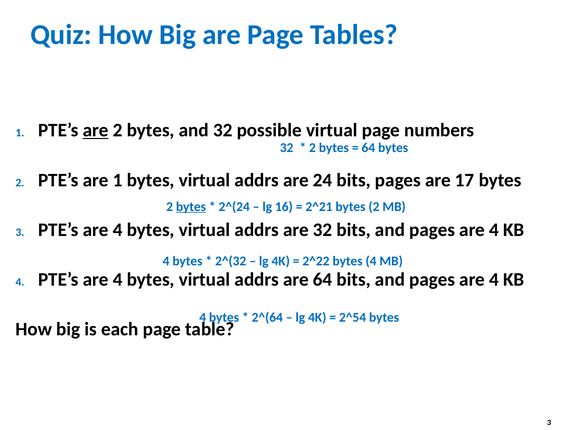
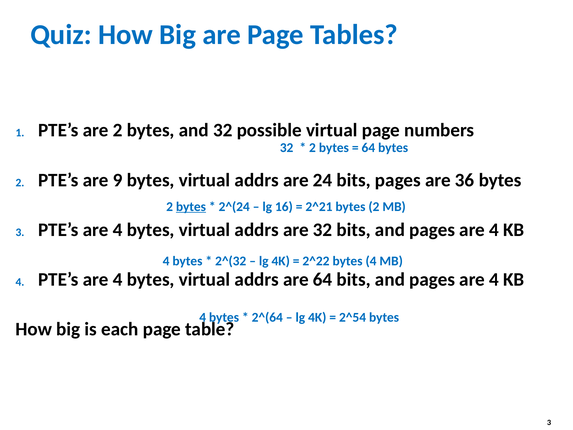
are underline: present -> none (96, 130)
are 1: 1 -> 9 (118, 180)
17: 17 -> 36 (465, 180)
